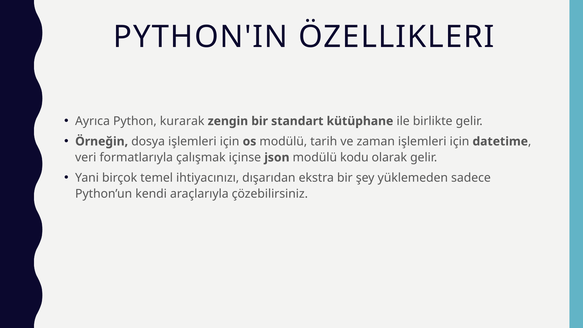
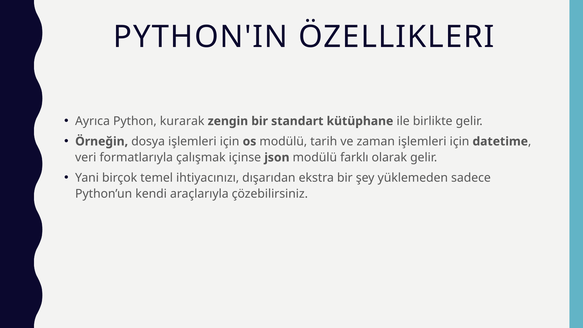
kodu: kodu -> farklı (354, 157)
